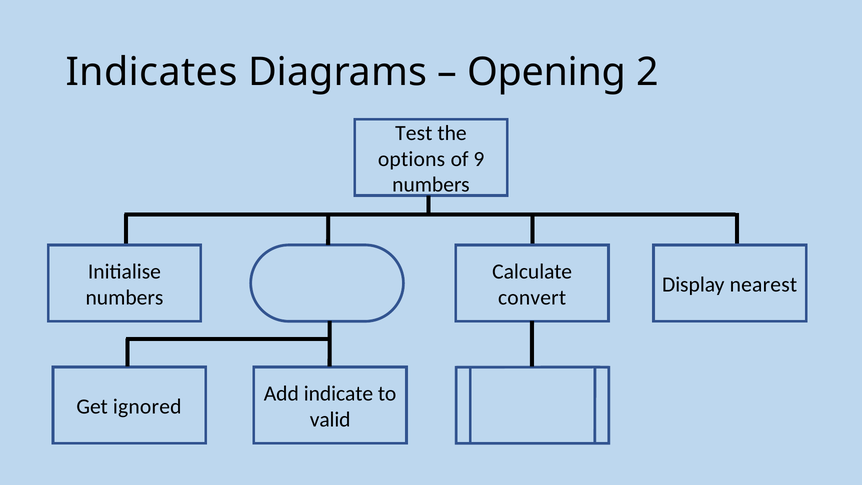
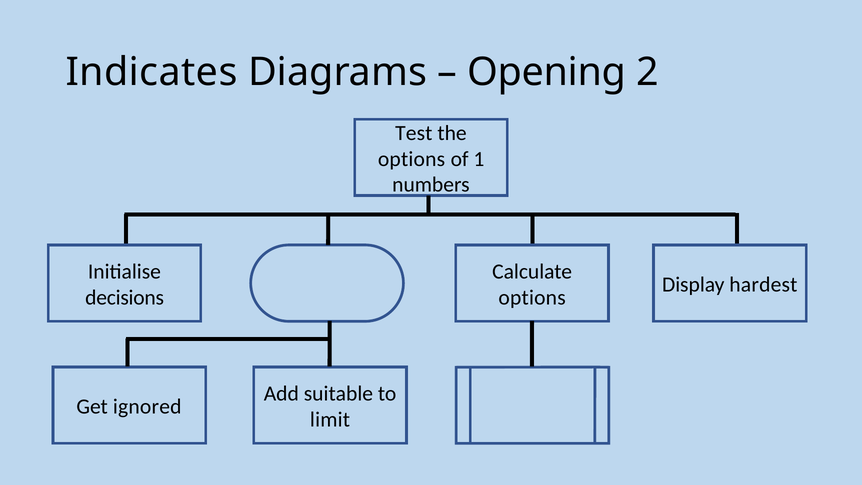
9: 9 -> 1 (479, 159)
nearest: nearest -> hardest (763, 285)
numbers: numbers -> decisions (125, 298)
convert: convert -> options (532, 298)
indicate: indicate -> suitable (338, 394)
valid: valid -> limit (330, 420)
